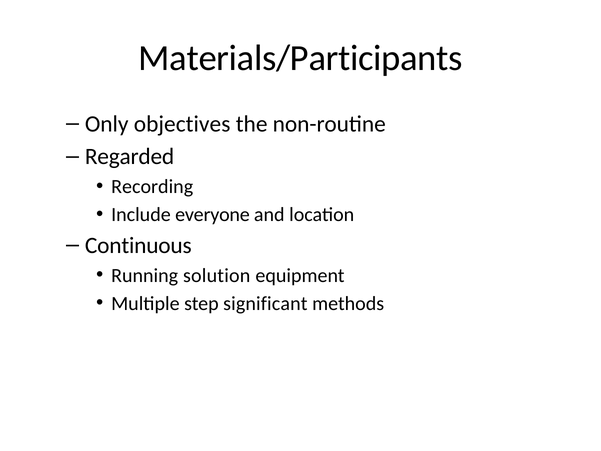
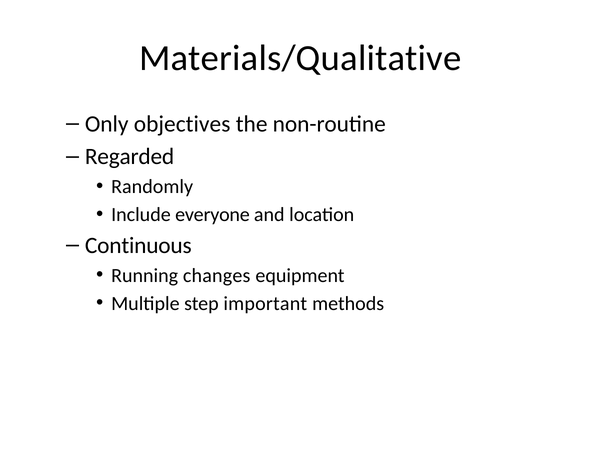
Materials/Participants: Materials/Participants -> Materials/Qualitative (300, 58)
Recording: Recording -> Randomly (152, 186)
solution: solution -> changes (217, 275)
significant: significant -> important (265, 303)
